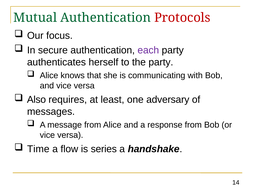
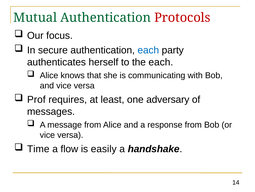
each colour: purple -> blue (148, 50)
the party: party -> each (161, 62)
Also: Also -> Prof (36, 99)
series: series -> easily (104, 148)
